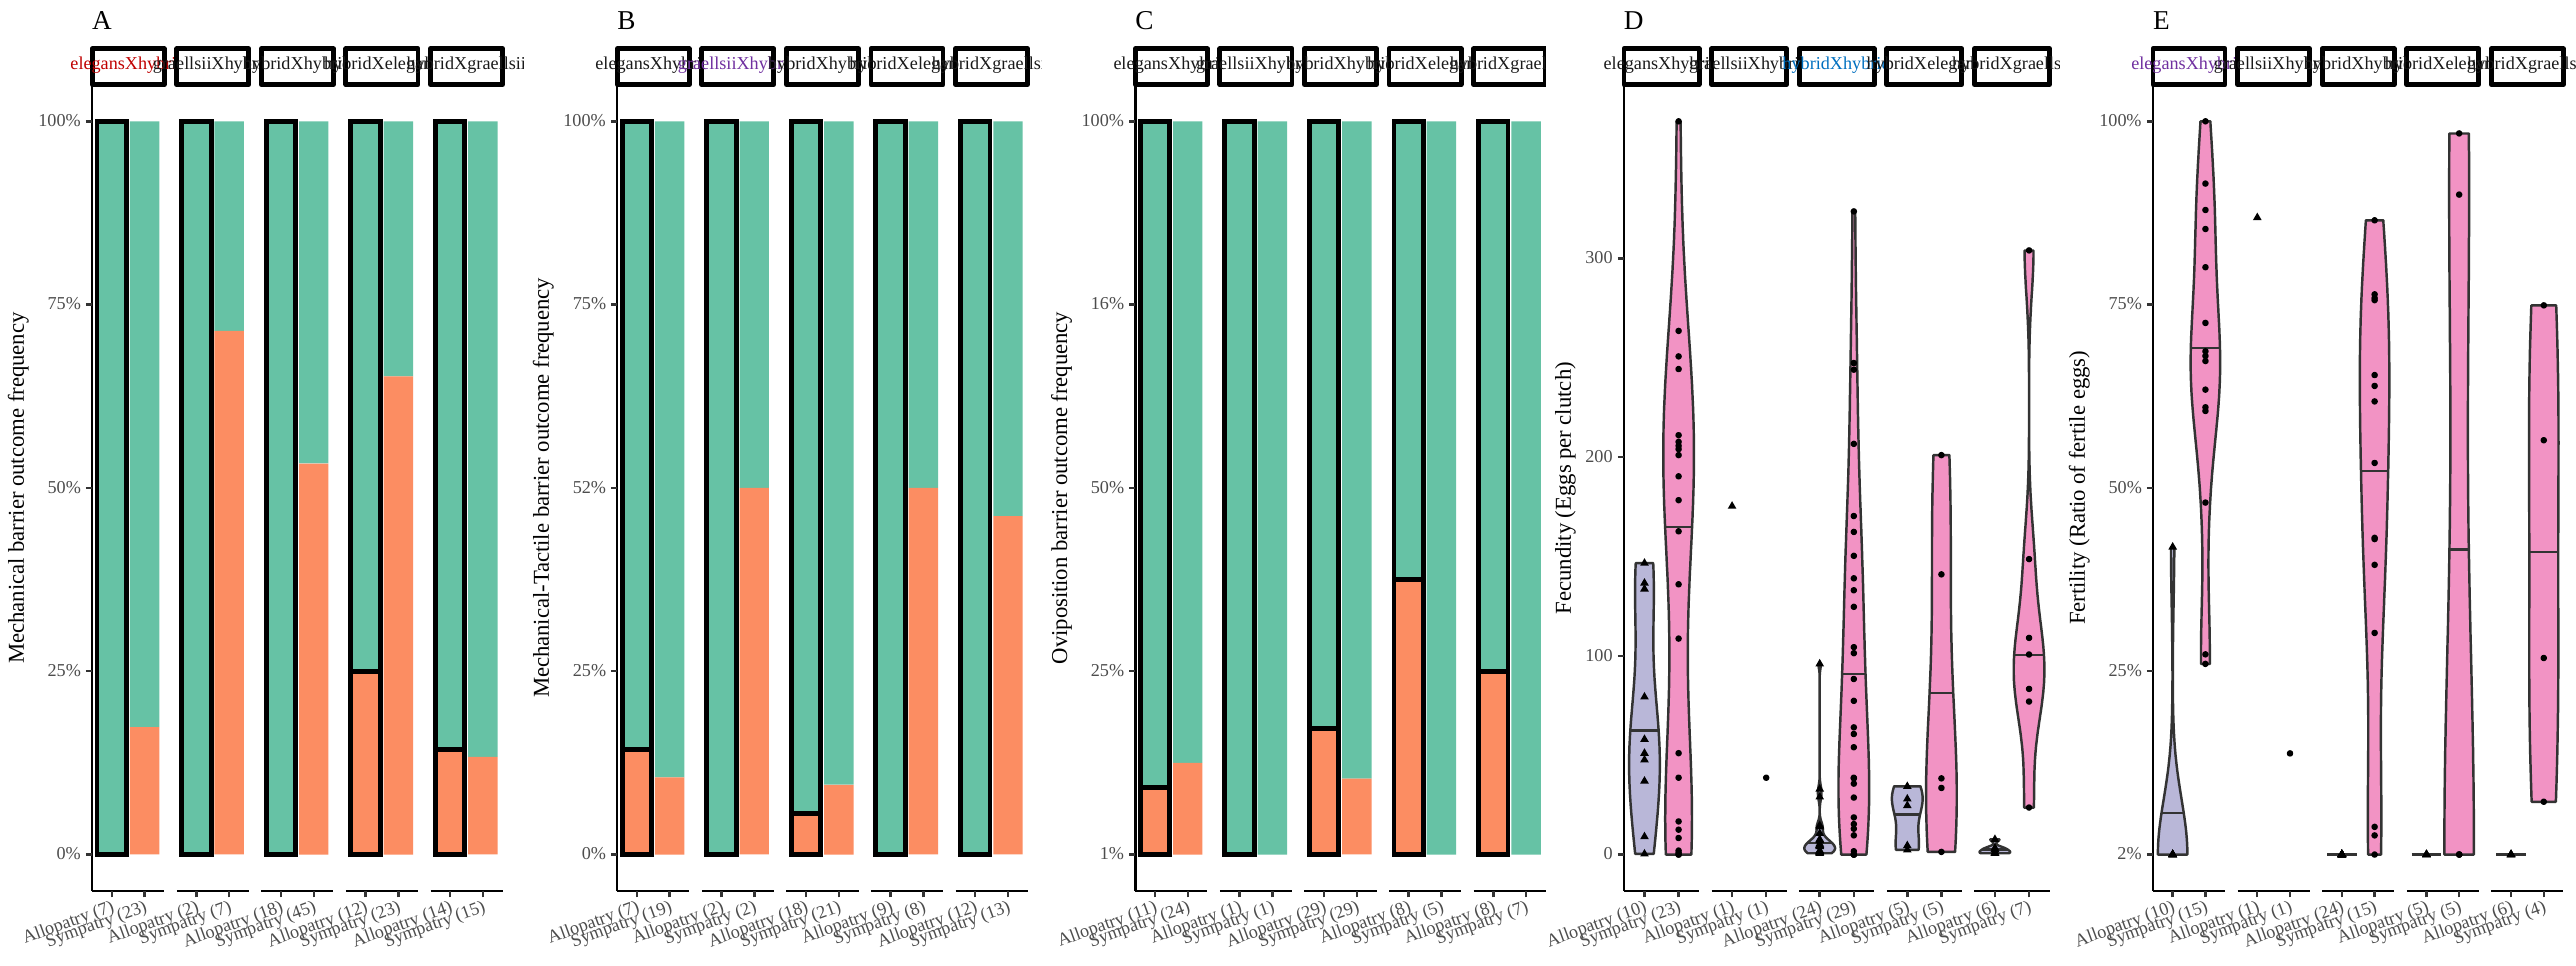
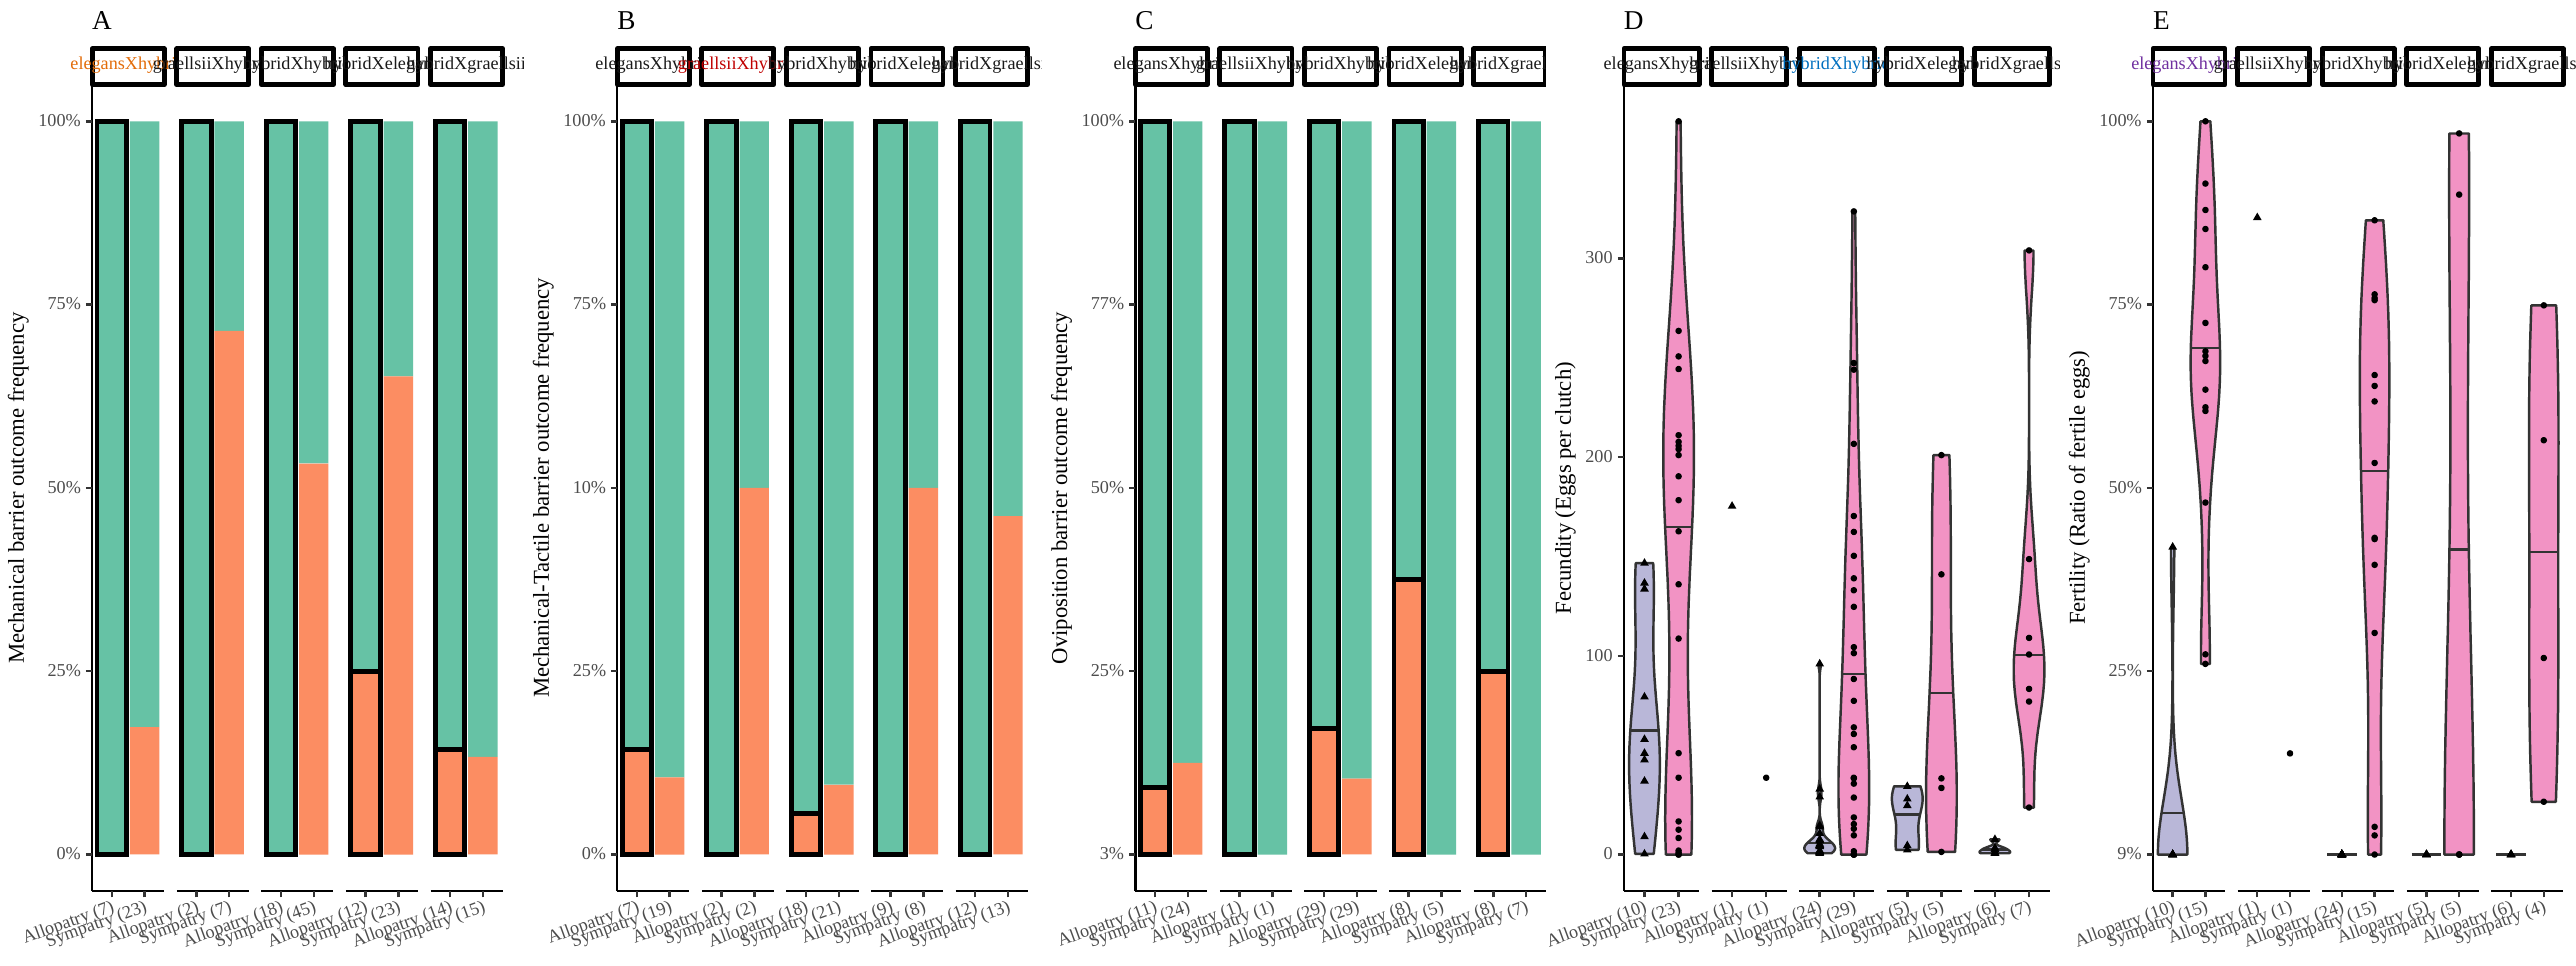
elegansXhybrid colour: red -> orange (128, 64)
graellsiiXhybrid colour: purple -> red (738, 64)
16%: 16% -> 77% (1108, 304)
52%: 52% -> 10% (589, 487)
1%: 1% -> 3% (1112, 854)
2%: 2% -> 9% (2130, 854)
